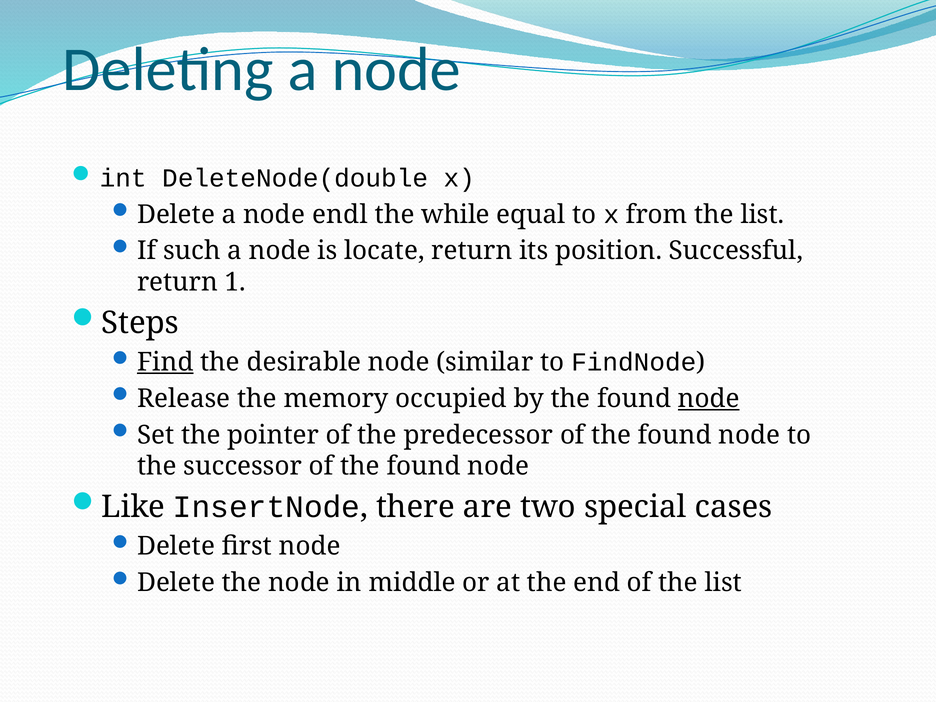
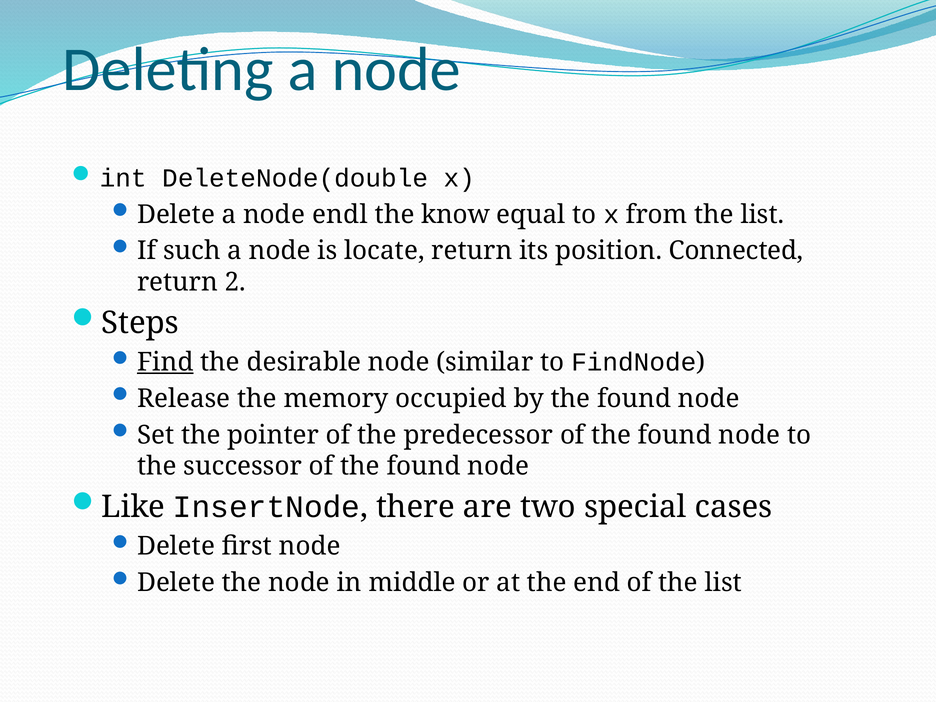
while: while -> know (456, 214)
Successful: Successful -> Connected (736, 251)
1: 1 -> 2 (235, 282)
node underline: present -> none (709, 399)
